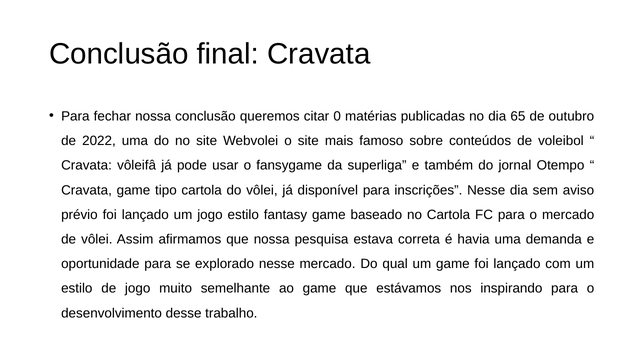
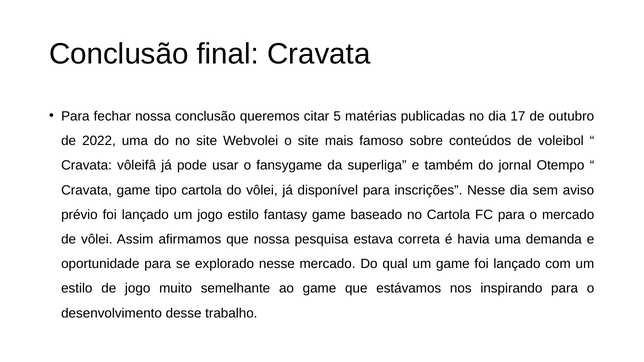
0: 0 -> 5 (337, 116)
65: 65 -> 17 (518, 116)
